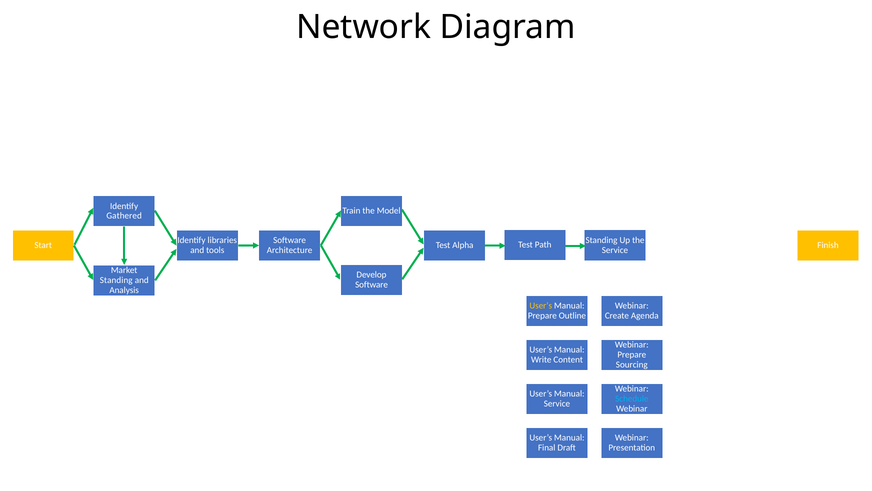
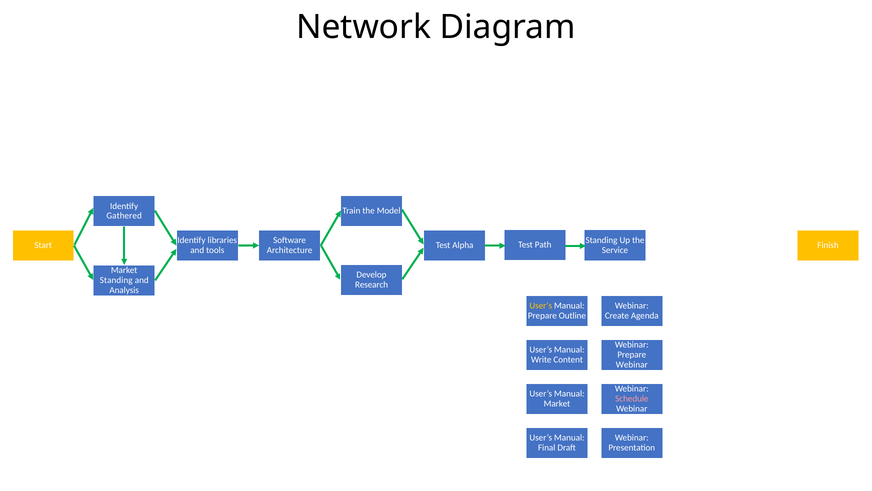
Software: Software -> Research (372, 285)
Sourcing: Sourcing -> Webinar (632, 364)
Schedule colour: light blue -> pink (632, 398)
Service: Service -> Market (557, 403)
